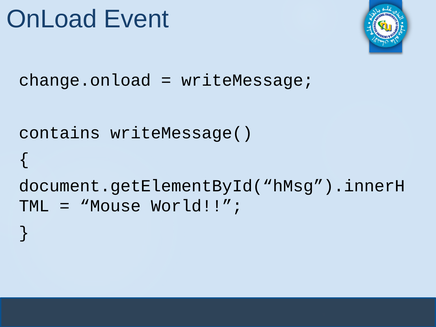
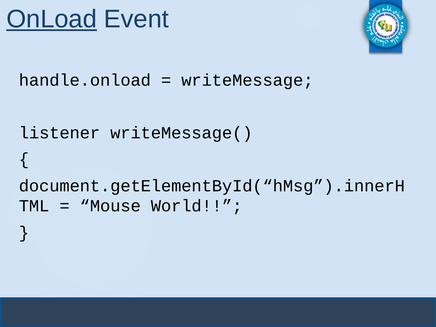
OnLoad underline: none -> present (52, 19)
change.onload: change.onload -> handle.onload (85, 80)
contains: contains -> listener (60, 133)
